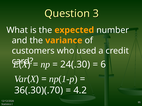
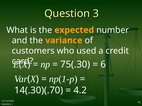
24(.30: 24(.30 -> 75(.30 (75, 65)
36(.30)(.70: 36(.30)(.70 -> 14(.30)(.70 (39, 91)
